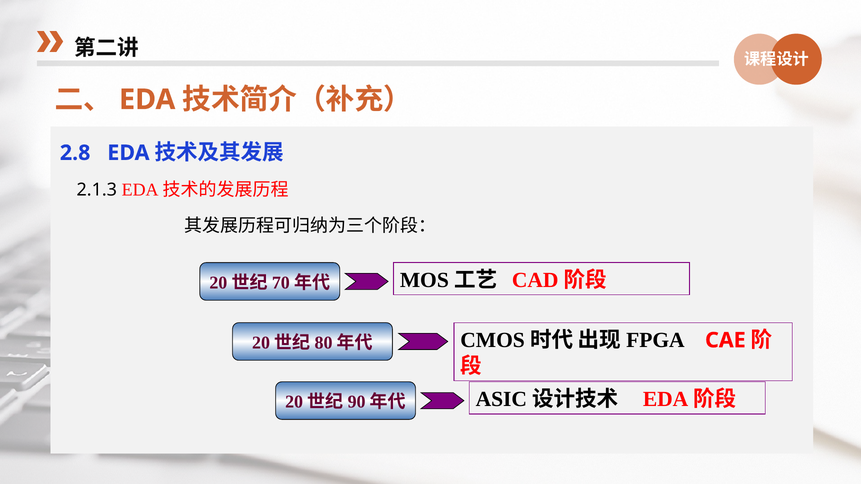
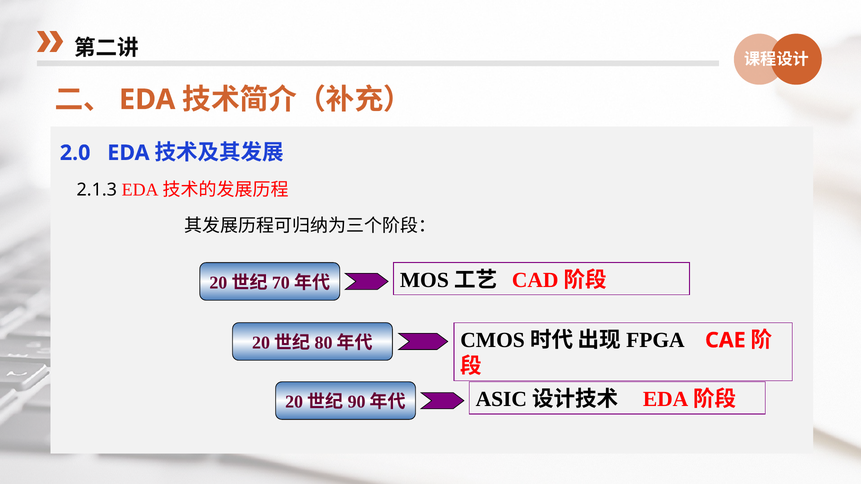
2.8: 2.8 -> 2.0 (75, 153)
